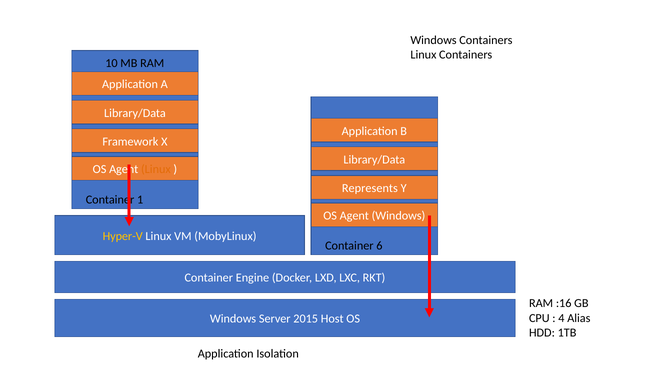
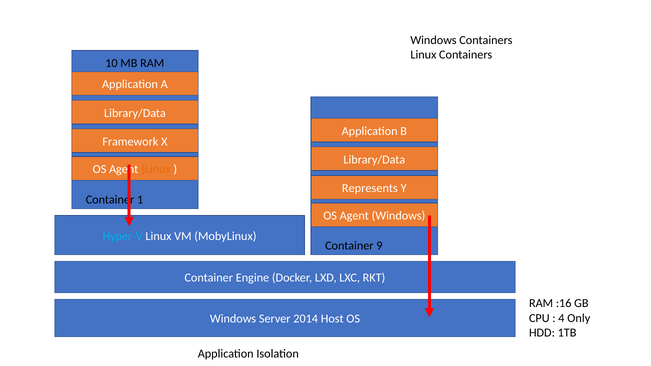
Hyper-V colour: yellow -> light blue (123, 236)
6: 6 -> 9 (379, 246)
Alias: Alias -> Only (579, 318)
2015: 2015 -> 2014 (306, 319)
